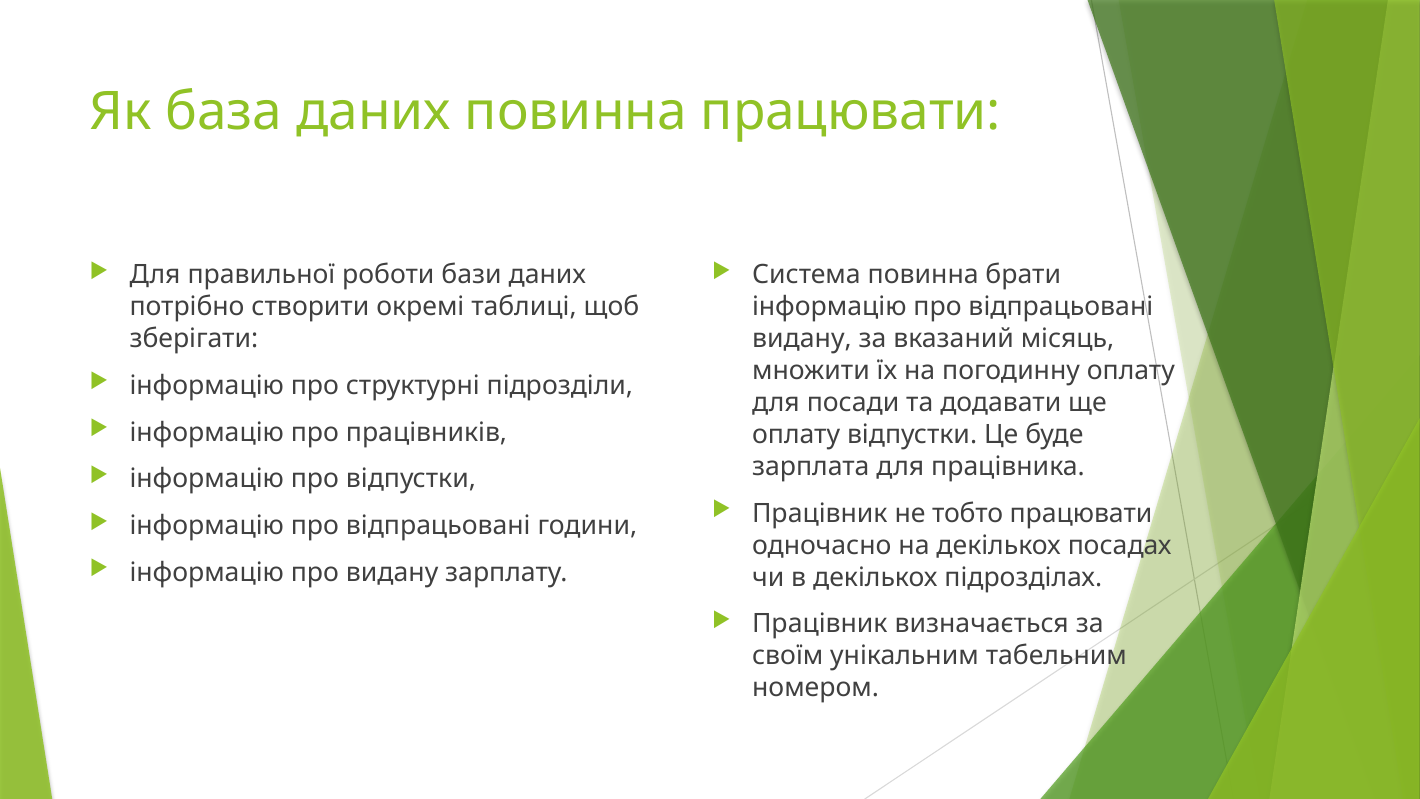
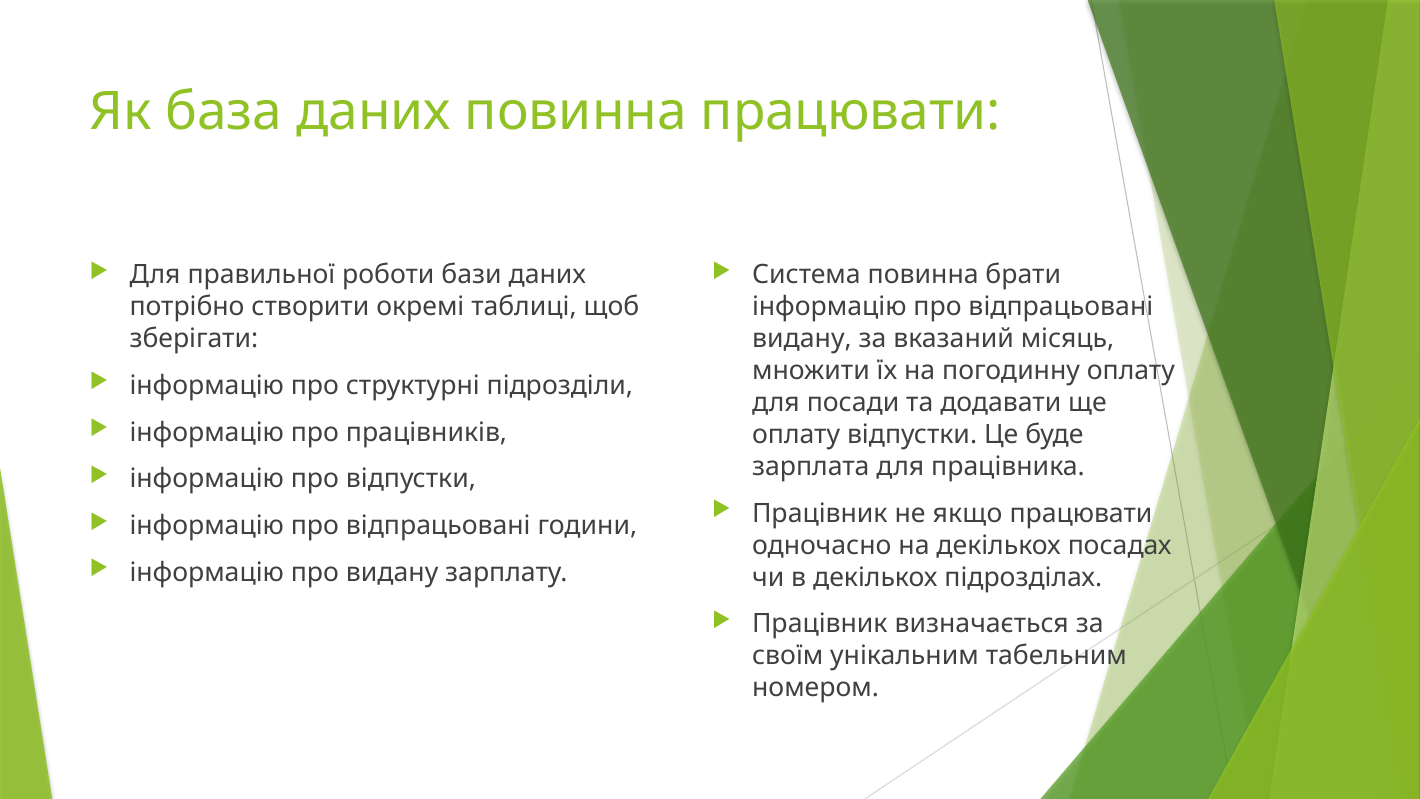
тобто: тобто -> якщо (967, 513)
